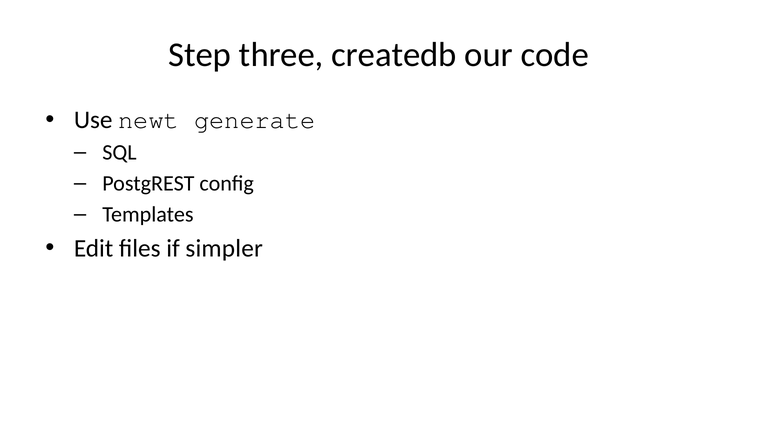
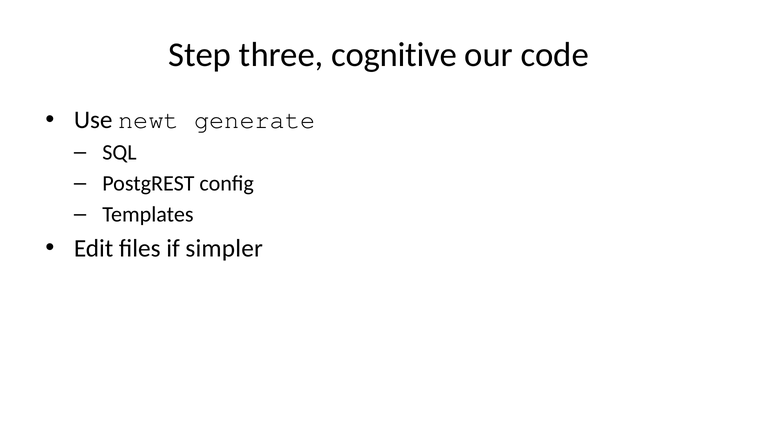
createdb: createdb -> cognitive (394, 55)
